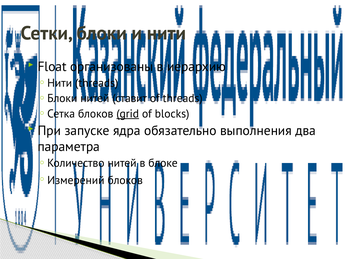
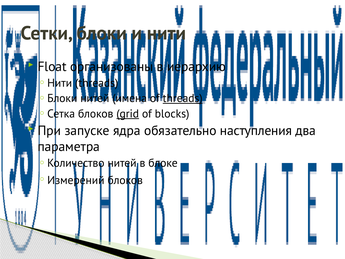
ставит: ставит -> имена (130, 98)
threads underline: none -> present (183, 98)
выполнения: выполнения -> наступления (256, 131)
